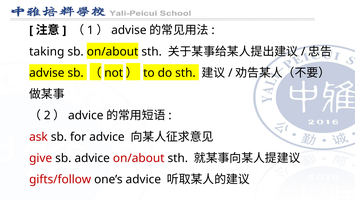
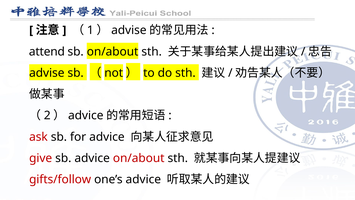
taking: taking -> attend (47, 52)
